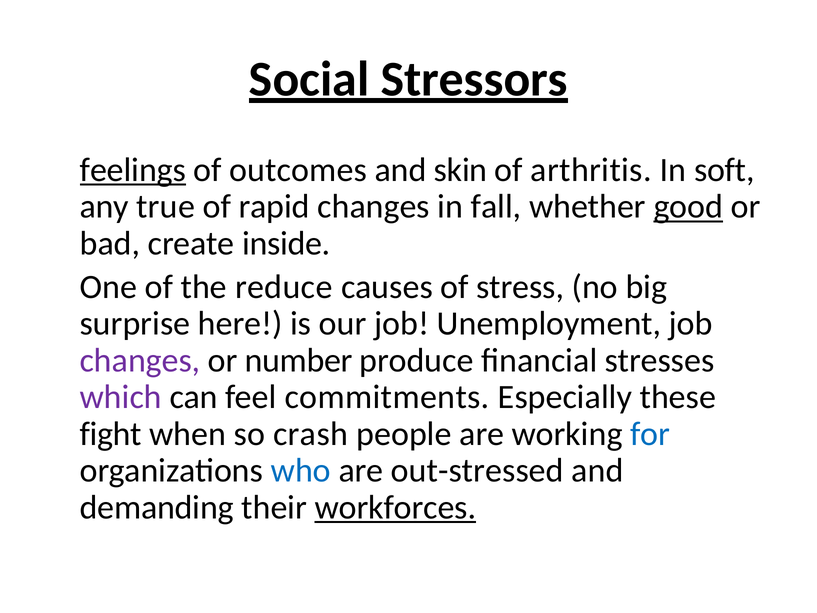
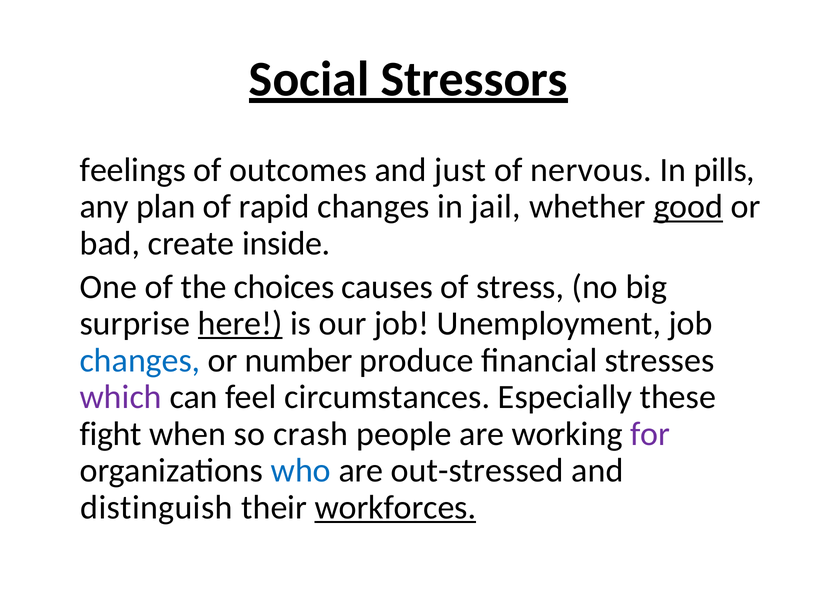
feelings underline: present -> none (133, 170)
skin: skin -> just (460, 170)
arthritis: arthritis -> nervous (591, 170)
soft: soft -> pills (724, 170)
true: true -> plan (166, 207)
fall: fall -> jail (496, 207)
reduce: reduce -> choices (284, 287)
here underline: none -> present (240, 323)
changes colour: purple -> blue (140, 360)
commitments: commitments -> circumstances (387, 397)
for colour: blue -> purple (650, 434)
demanding: demanding -> distinguish (156, 507)
